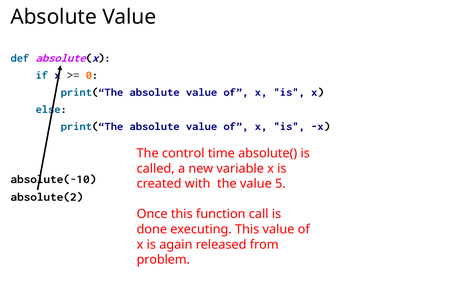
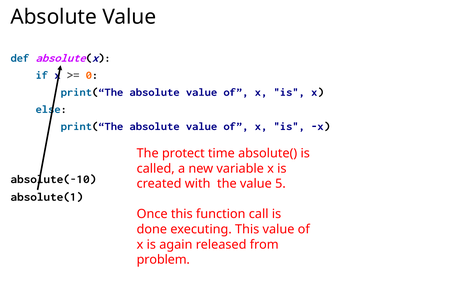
control: control -> protect (183, 153)
absolute(2: absolute(2 -> absolute(1 (47, 197)
